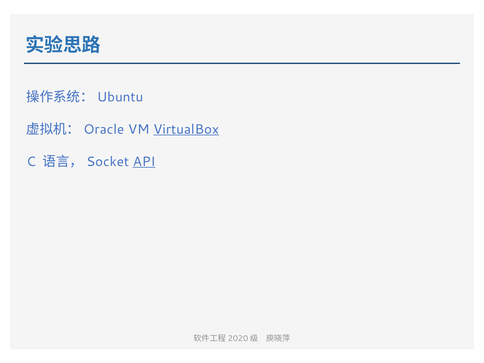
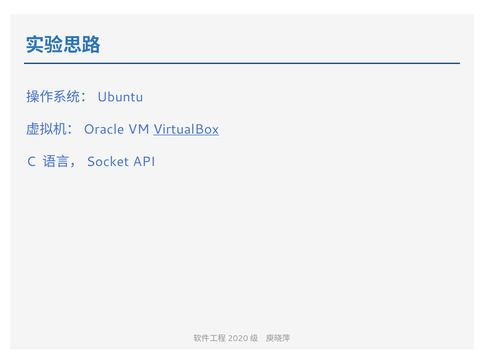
API underline: present -> none (144, 162)
